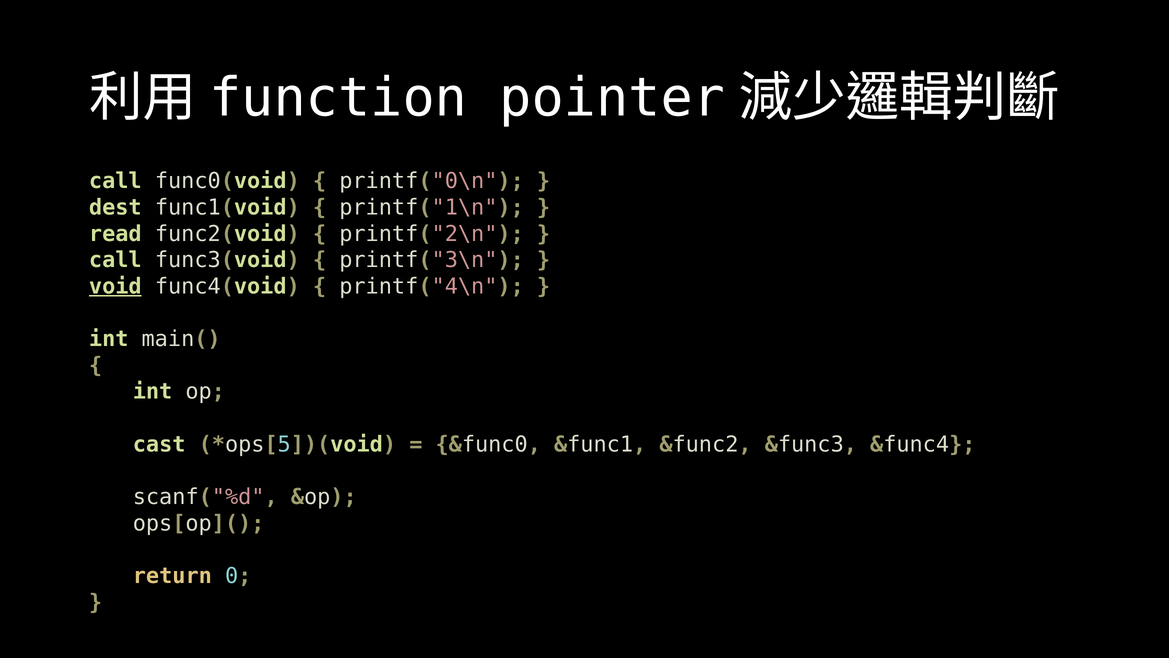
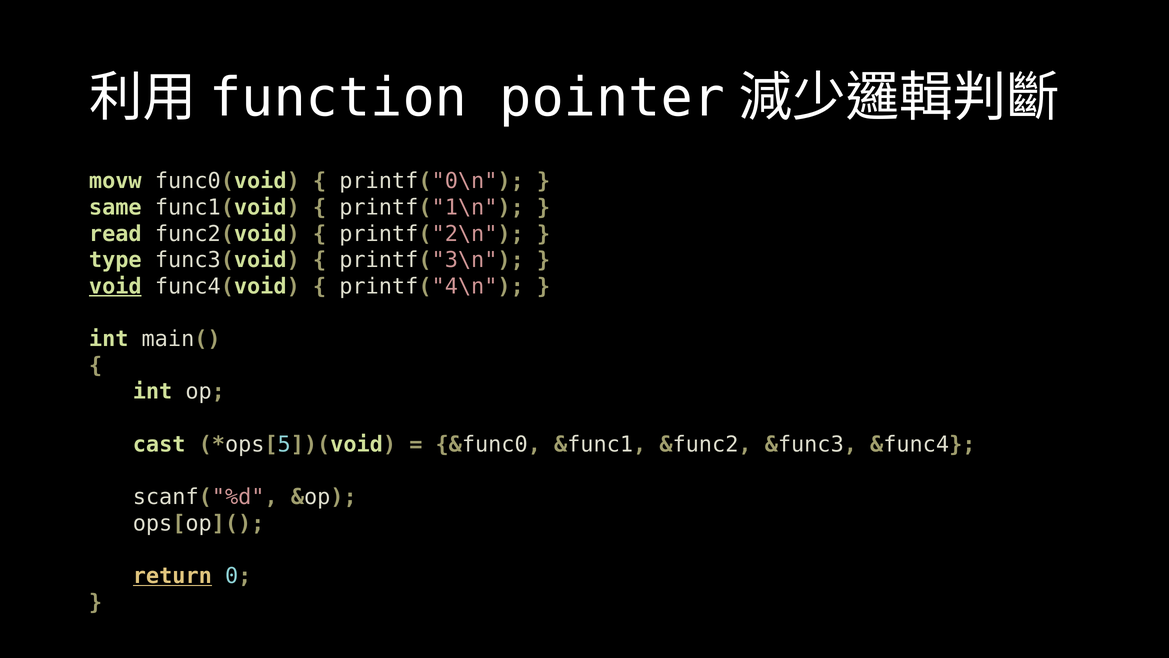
call: call -> movw (115, 181)
dest: dest -> same (115, 207)
call: call -> type (115, 260)
return underline: none -> present (172, 576)
